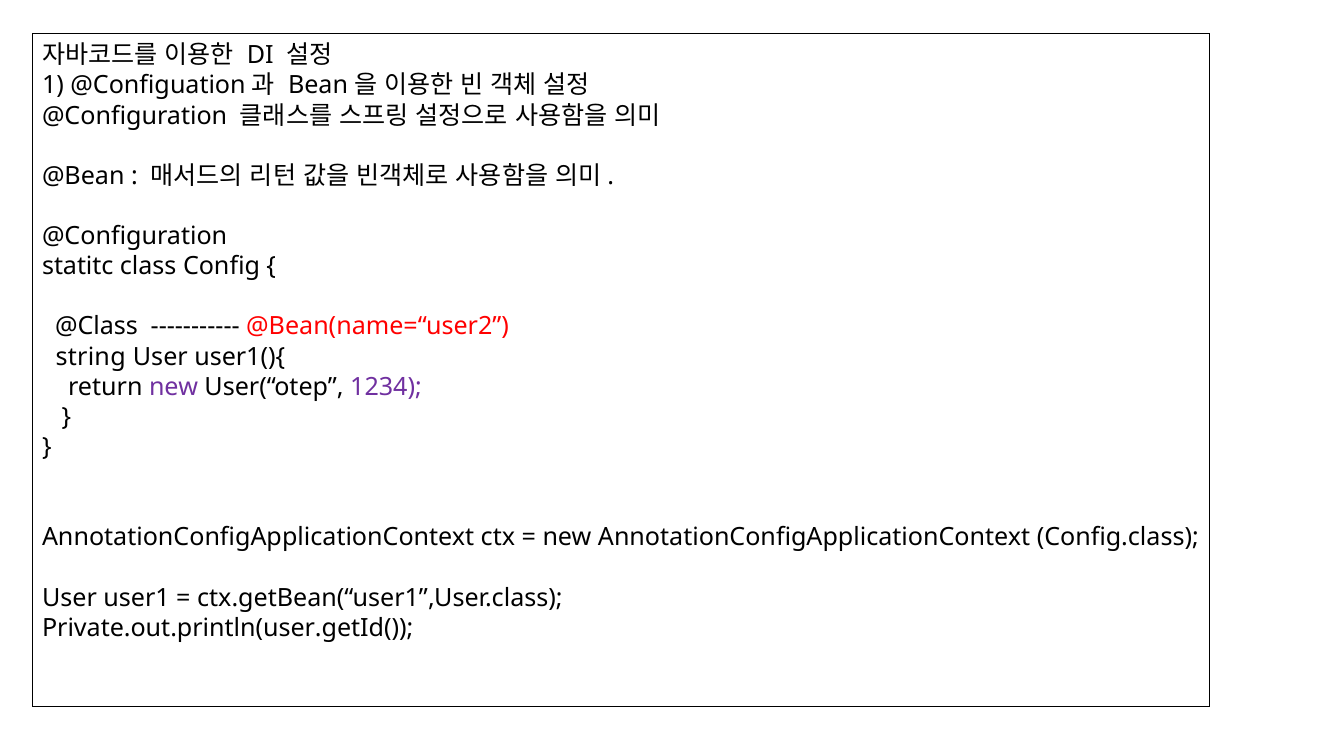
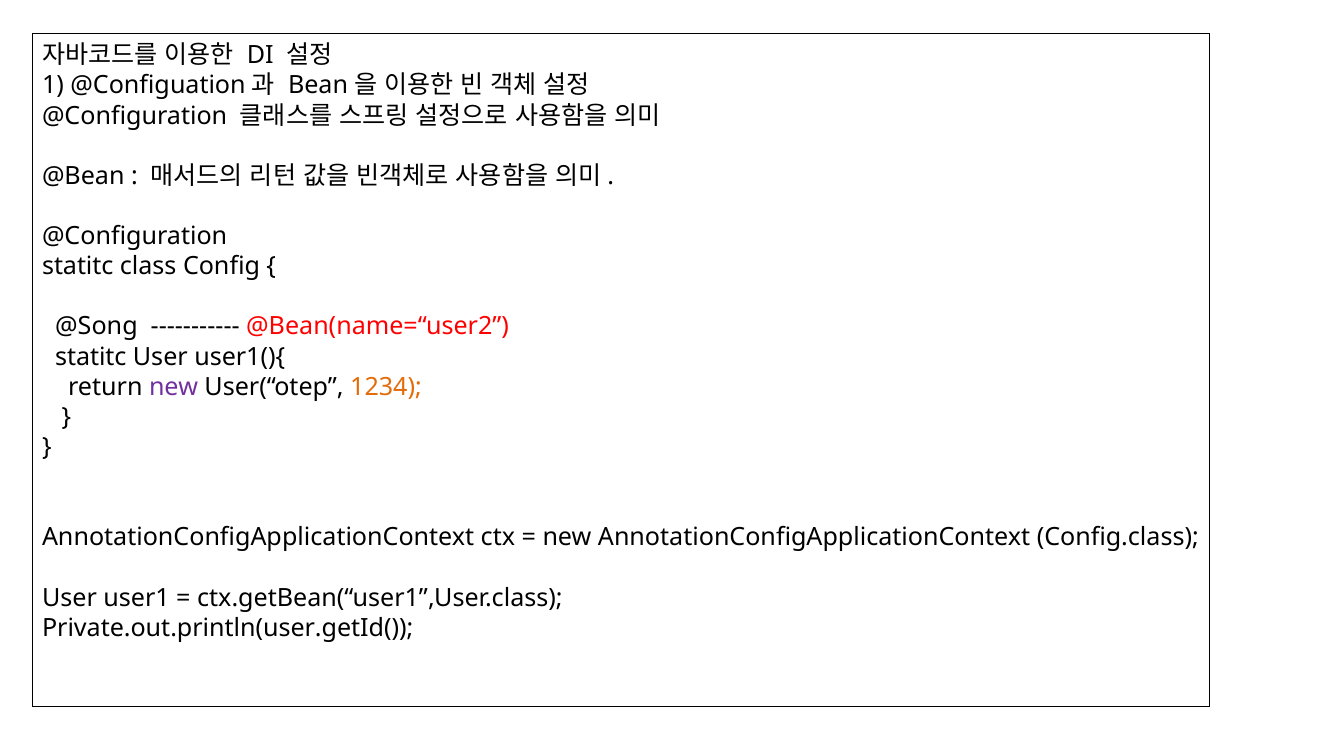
@Class: @Class -> @Song (96, 327)
string: string -> statitc (91, 357)
1234 colour: purple -> orange (386, 387)
